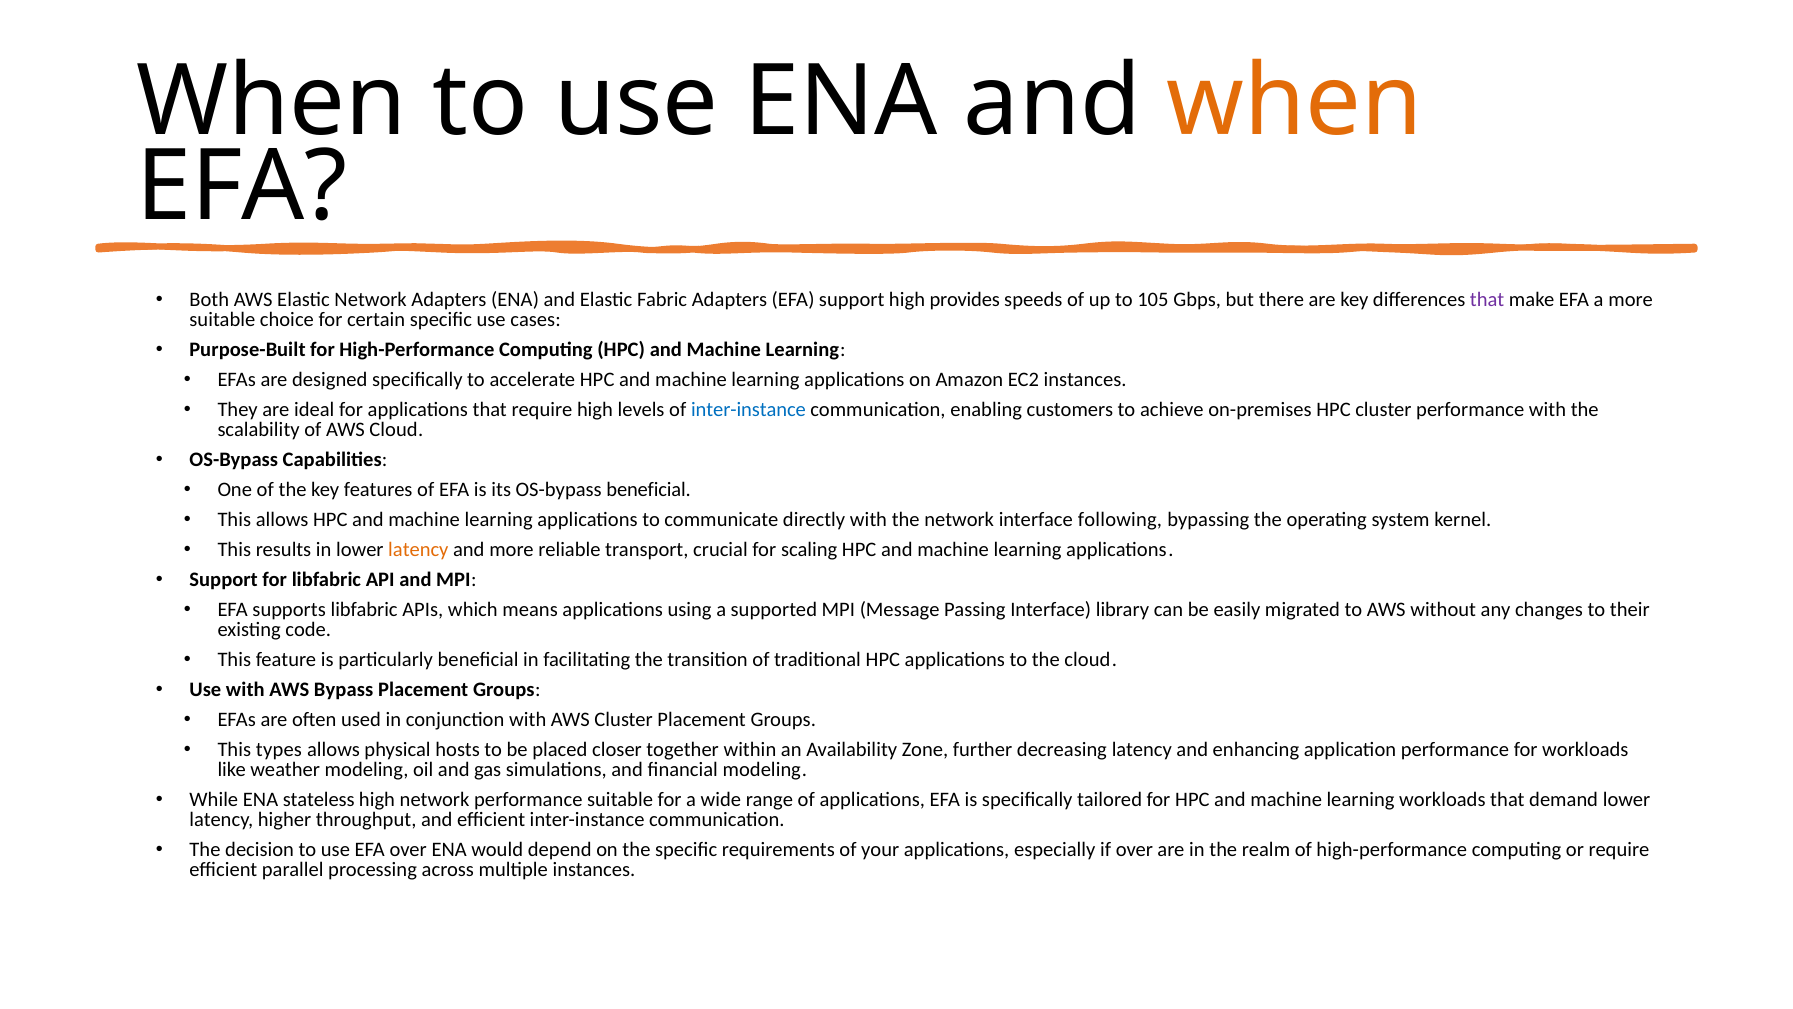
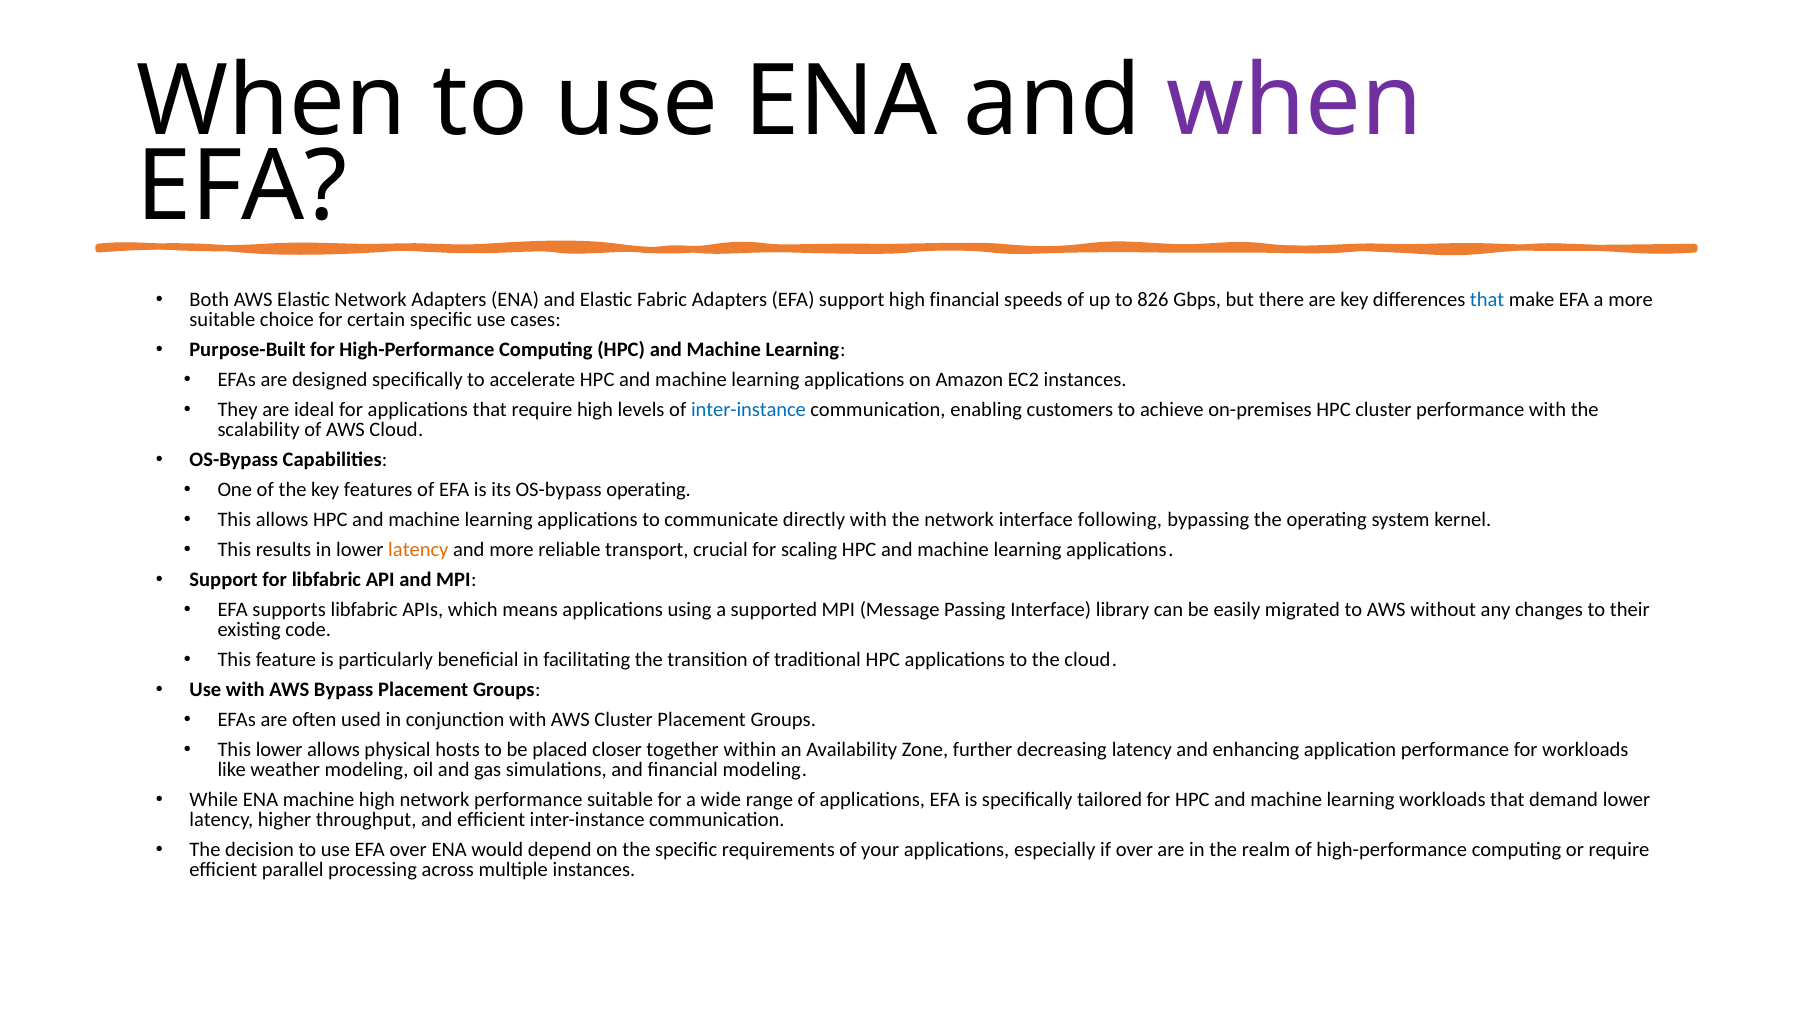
when colour: orange -> purple (1295, 101)
high provides: provides -> financial (965, 300)
105: 105 -> 826 (1153, 300)
that colour: purple -> blue (1487, 300)
OS-bypass beneficial: beneficial -> operating (649, 490)
This types: types -> lower (279, 750)
ENA stateless: stateless -> machine (319, 800)
